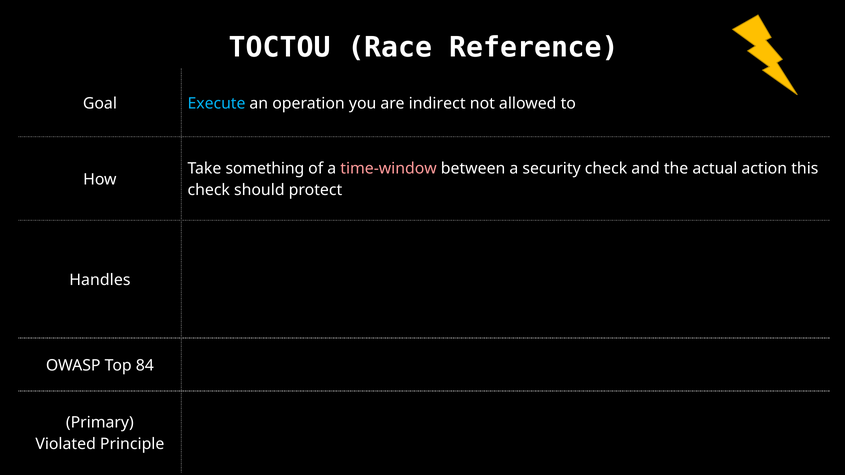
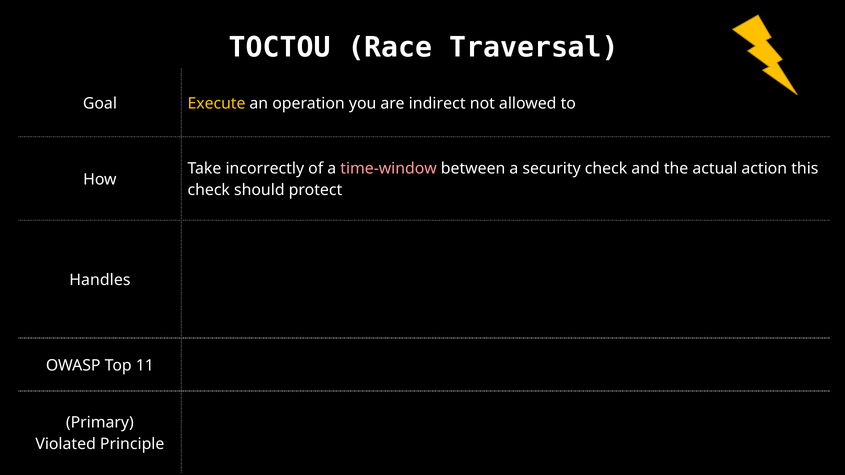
Reference: Reference -> Traversal (534, 47)
Execute colour: light blue -> yellow (217, 104)
something: something -> incorrectly (265, 169)
84: 84 -> 11 (145, 366)
